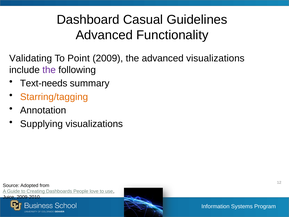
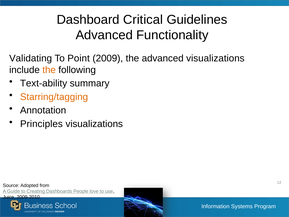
Casual: Casual -> Critical (143, 20)
the colour: purple -> orange (49, 70)
Text-needs: Text-needs -> Text-ability (44, 83)
Supplying: Supplying -> Principles (41, 124)
